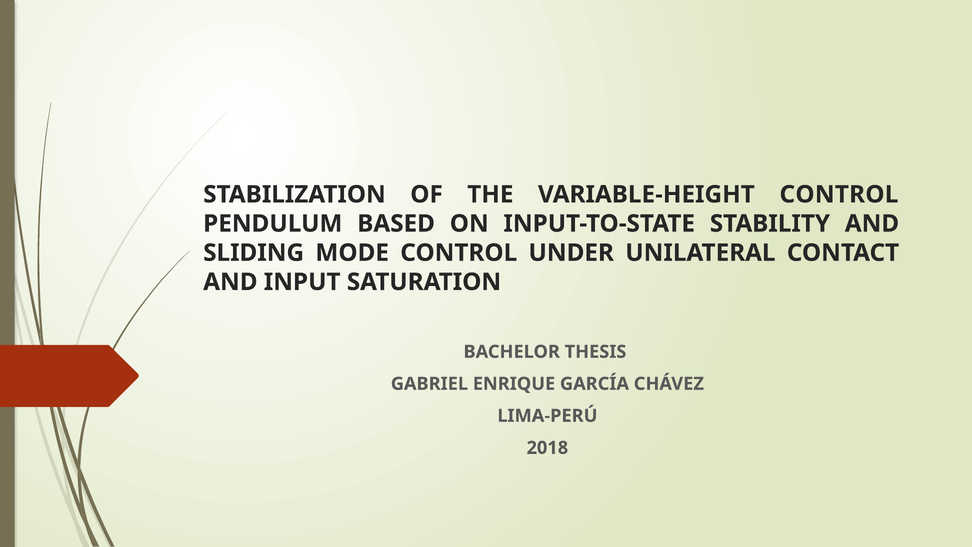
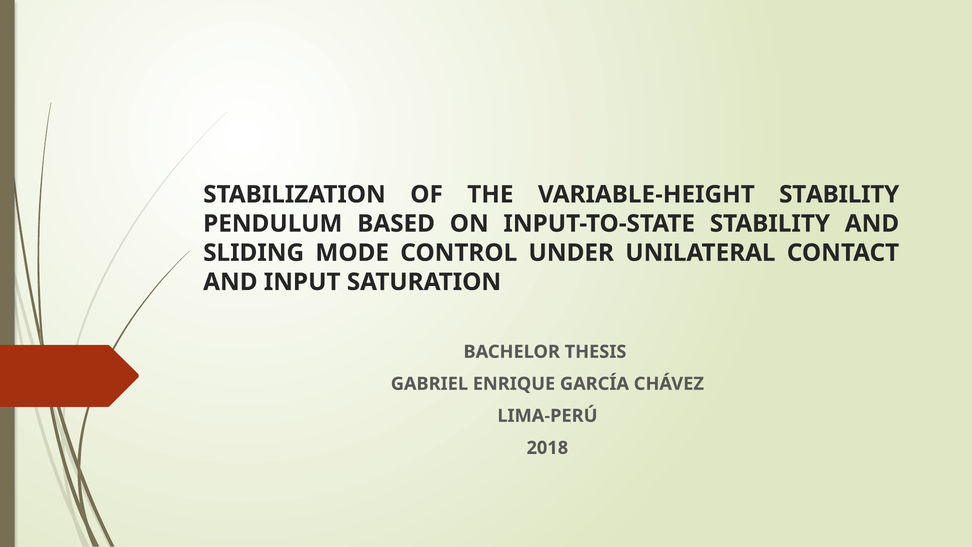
VARIABLE-HEIGHT CONTROL: CONTROL -> STABILITY (839, 194)
